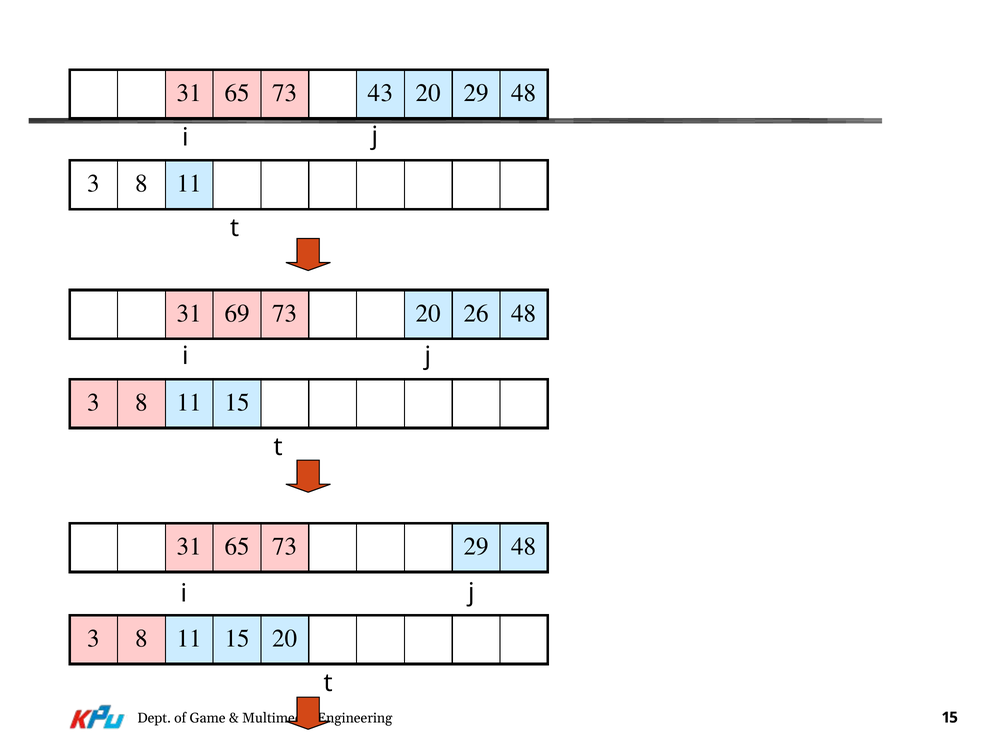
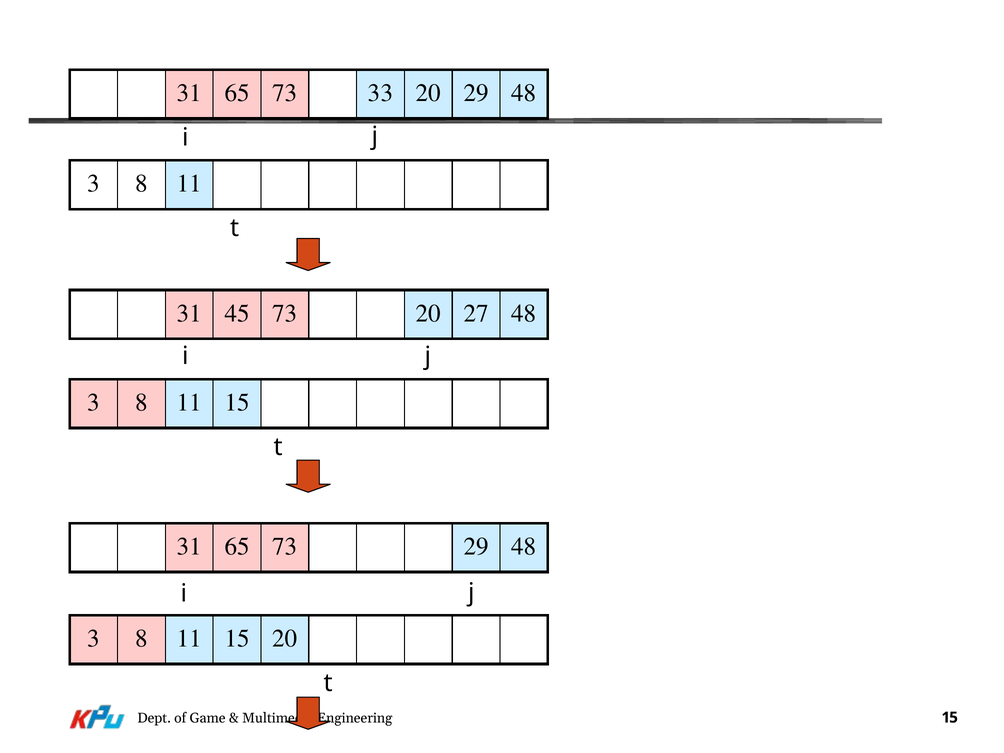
43: 43 -> 33 (381, 93)
69: 69 -> 45 (237, 313)
26: 26 -> 27 (476, 313)
